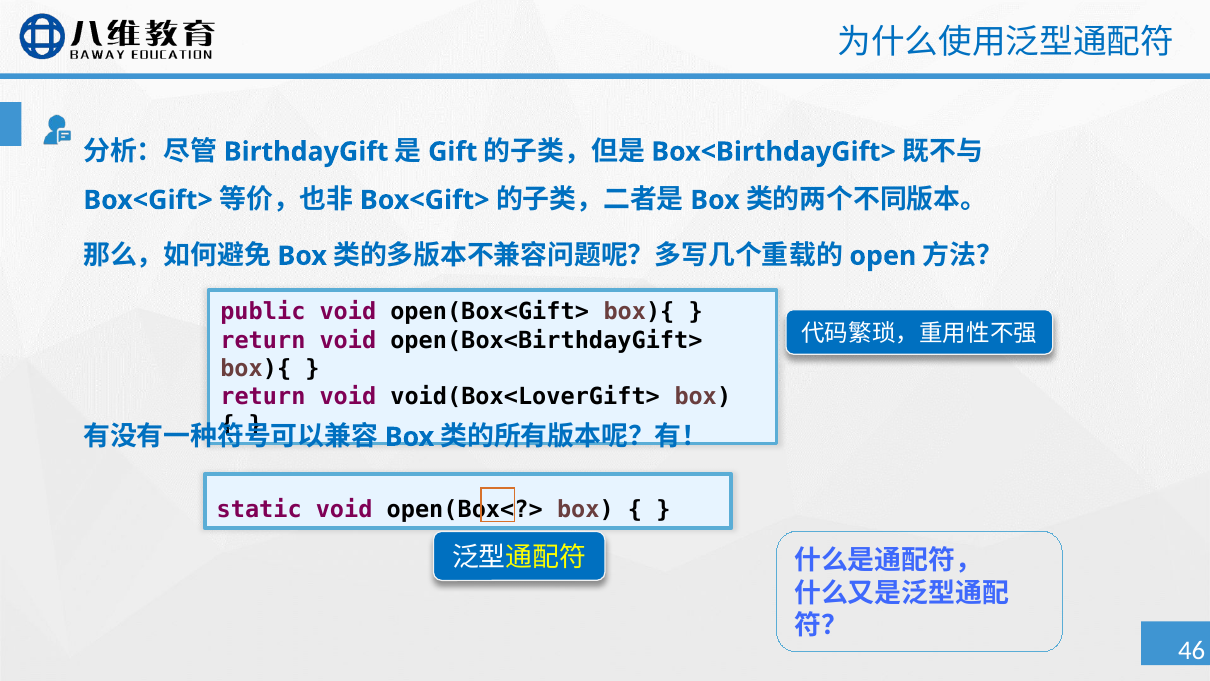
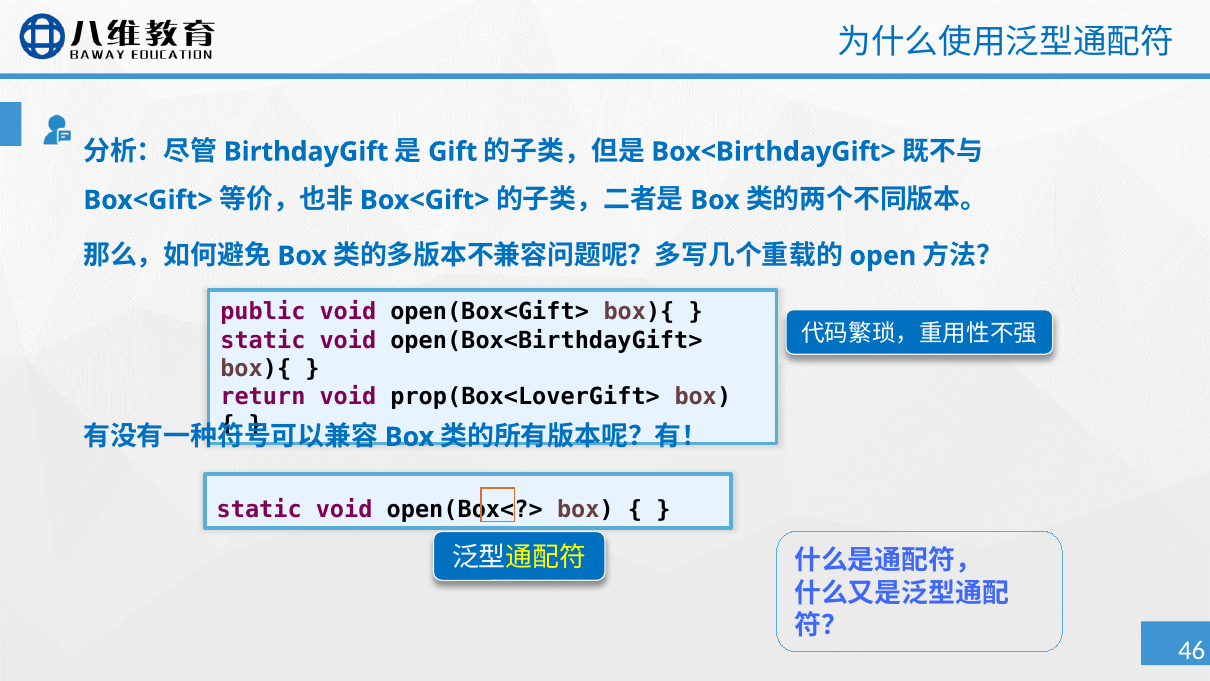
return: return -> static (263, 340)
void(Box<LoverGift>: void(Box<LoverGift> -> prop(Box<LoverGift> (525, 397)
